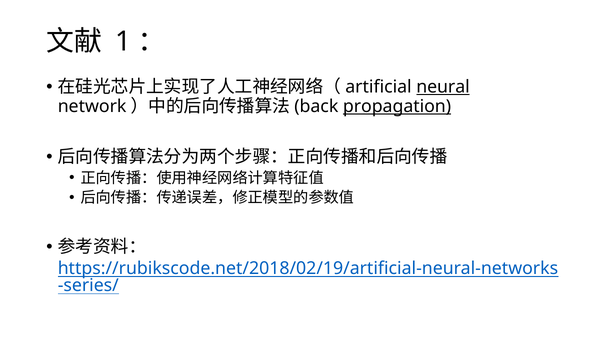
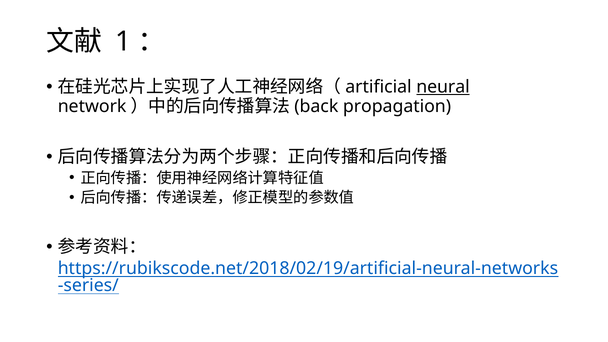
propagation underline: present -> none (397, 106)
